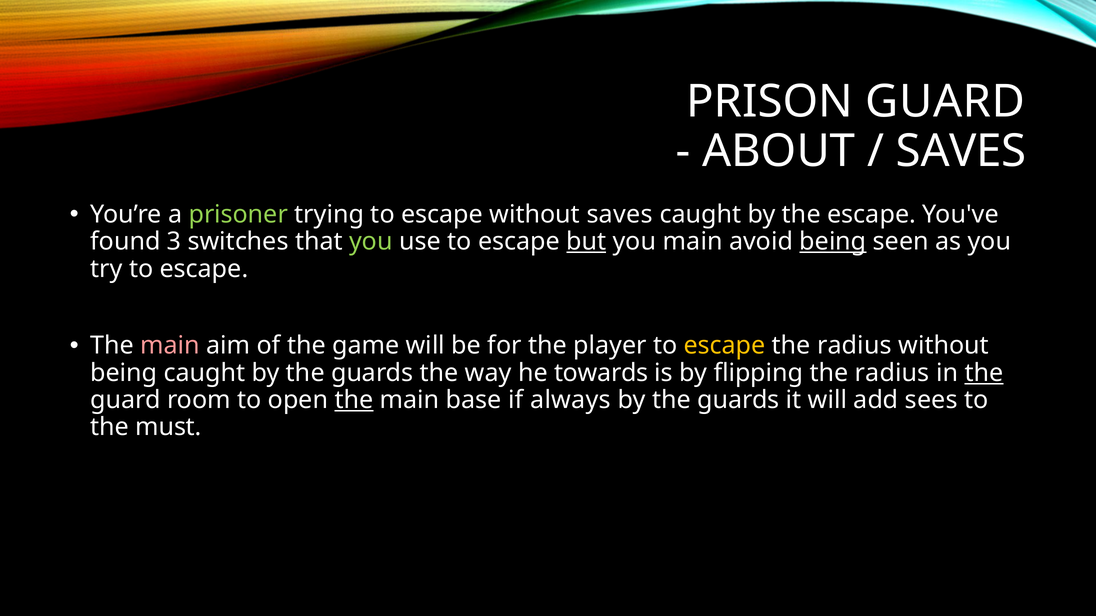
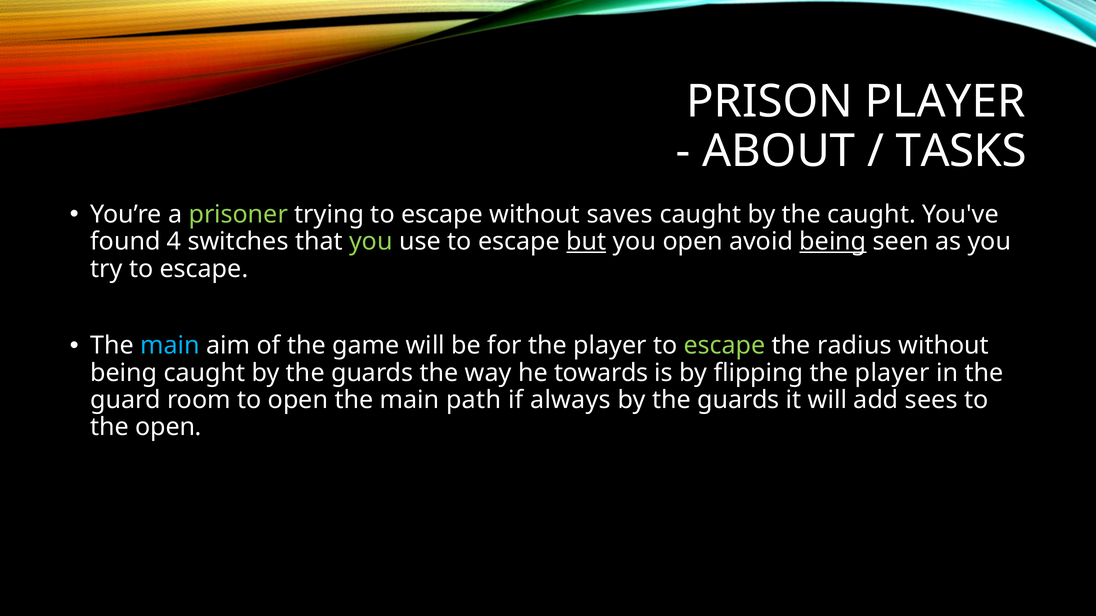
PRISON GUARD: GUARD -> PLAYER (945, 102)
SAVES: SAVES -> TASKS (961, 151)
the escape: escape -> caught (872, 215)
3: 3 -> 4 (174, 242)
you main: main -> open (693, 242)
main colour: pink -> light blue (170, 346)
escape colour: yellow -> light green (725, 346)
flipping the radius: radius -> player (892, 373)
the underline: present -> none (984, 373)
the underline: present -> none (354, 400)
base: base -> path (474, 400)
the must: must -> open (169, 427)
